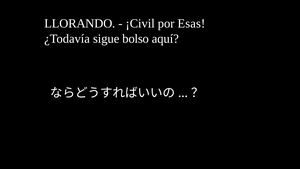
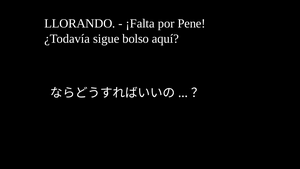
¡Civil: ¡Civil -> ¡Falta (140, 24)
Esas: Esas -> Pene (192, 24)
